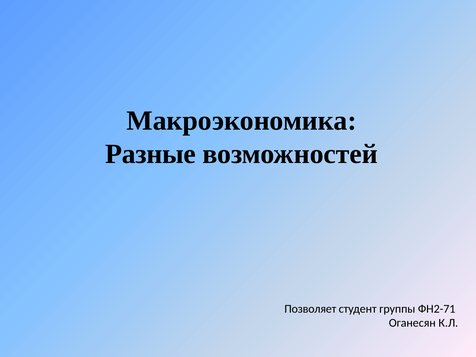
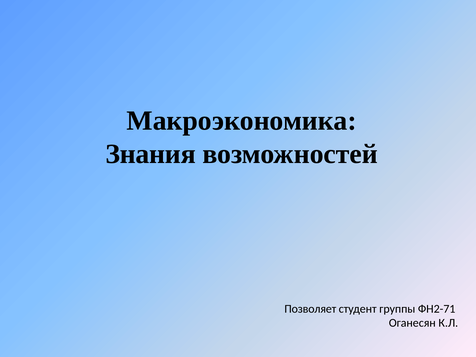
Разные: Разные -> Знания (151, 154)
